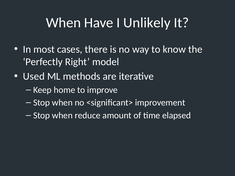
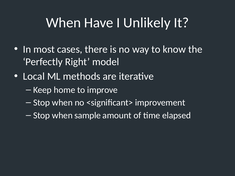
Used: Used -> Local (34, 76)
reduce: reduce -> sample (88, 116)
